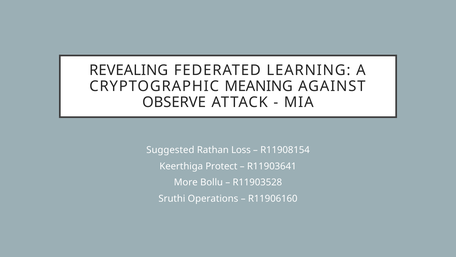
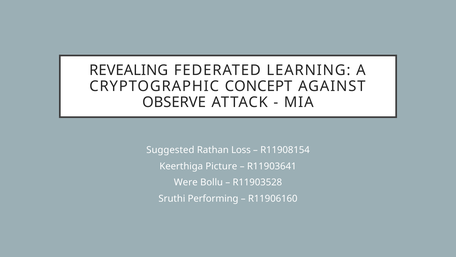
MEANING: MEANING -> CONCEPT (259, 86)
Protect: Protect -> Picture (221, 166)
More: More -> Were (186, 182)
Operations: Operations -> Performing (213, 198)
